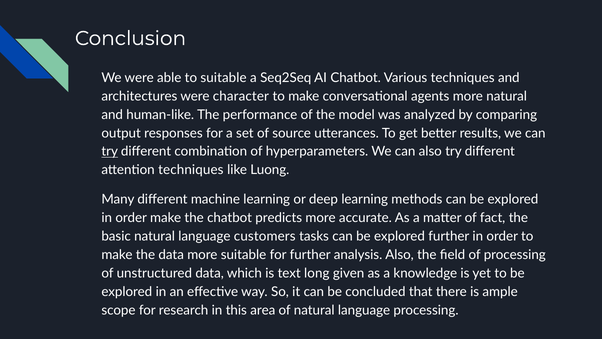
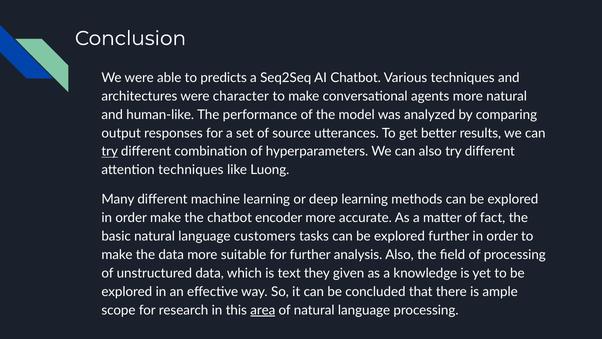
to suitable: suitable -> predicts (224, 78)
predicts: predicts -> encoder (279, 218)
long: long -> they (317, 273)
area underline: none -> present (263, 310)
